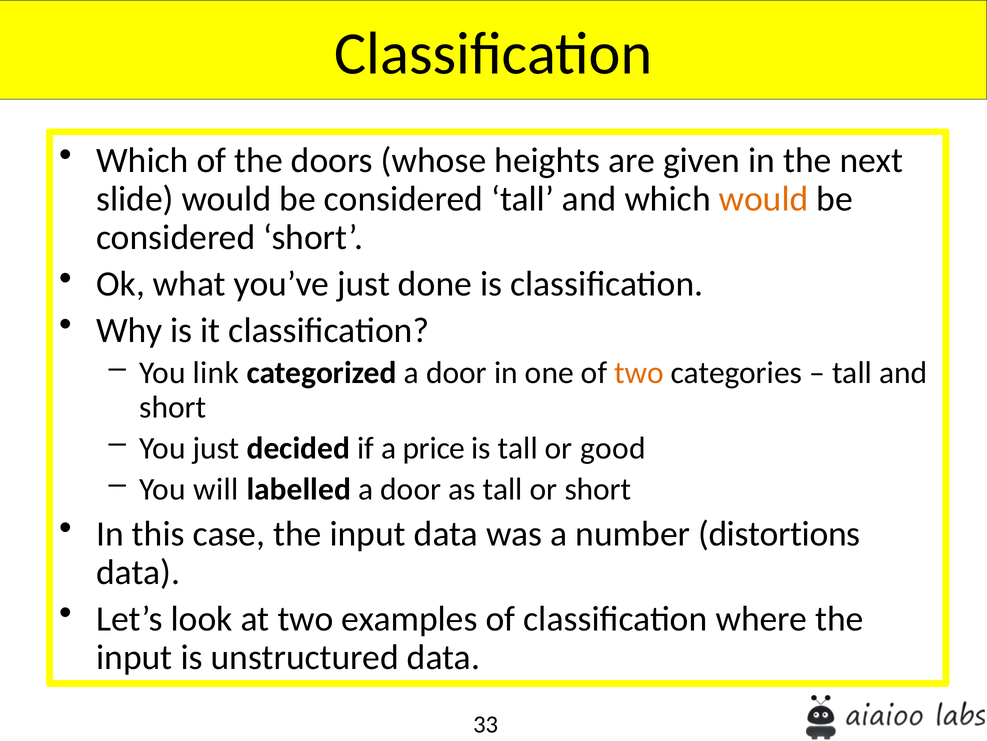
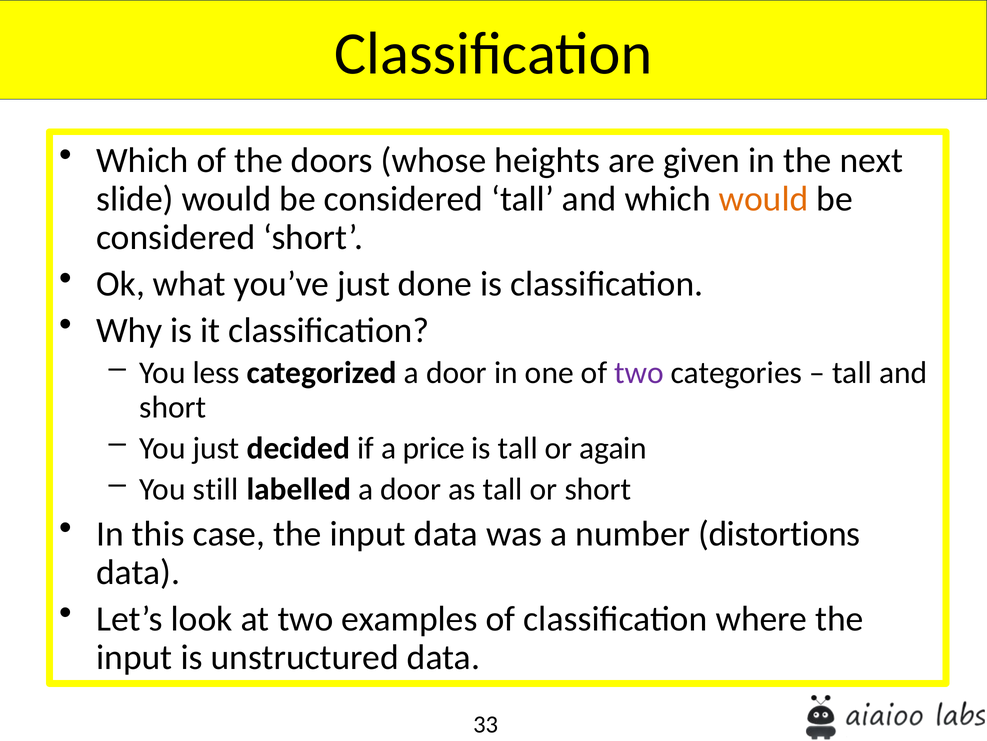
link: link -> less (216, 373)
two colour: orange -> purple (639, 373)
good: good -> again (613, 448)
will: will -> still (216, 489)
